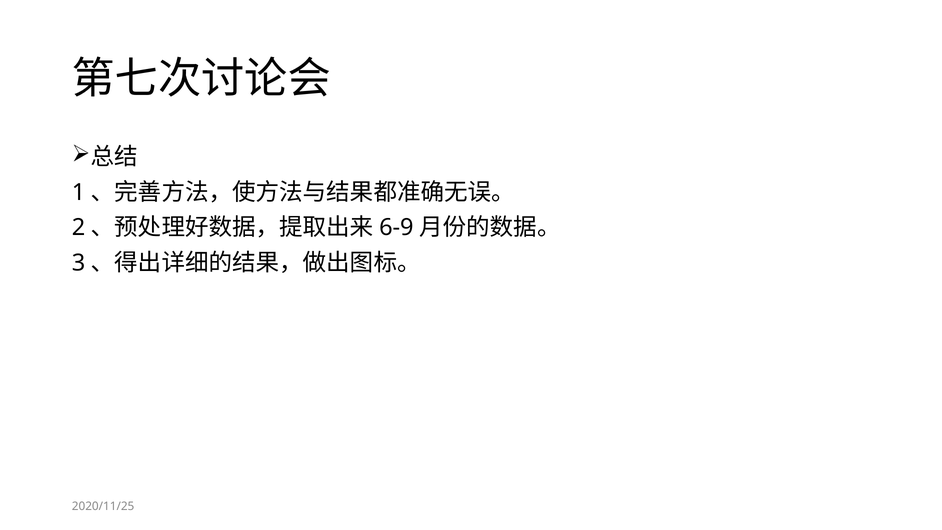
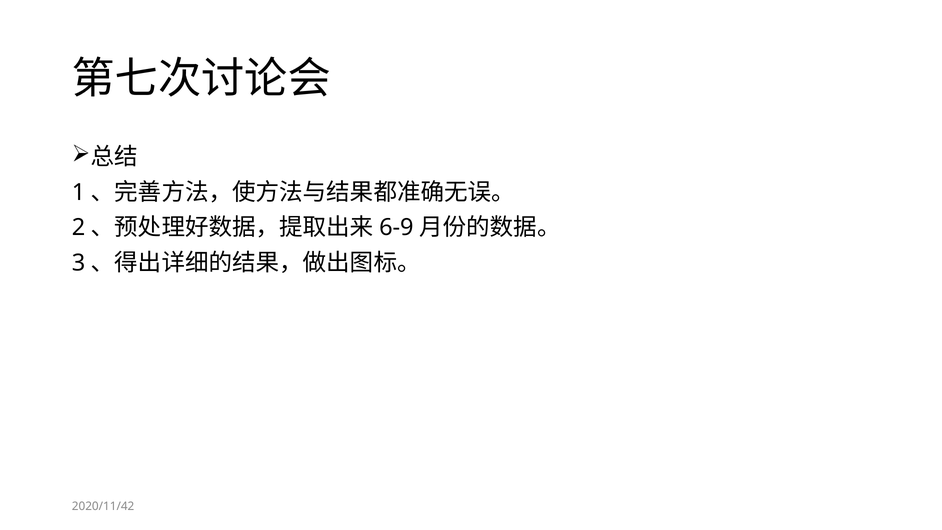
2020/11/25: 2020/11/25 -> 2020/11/42 (103, 506)
